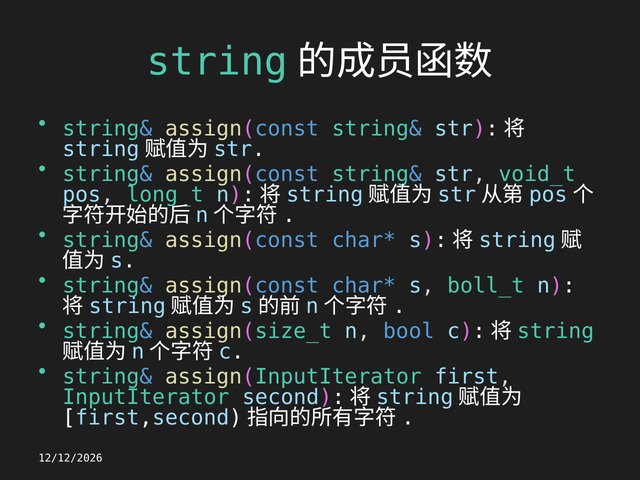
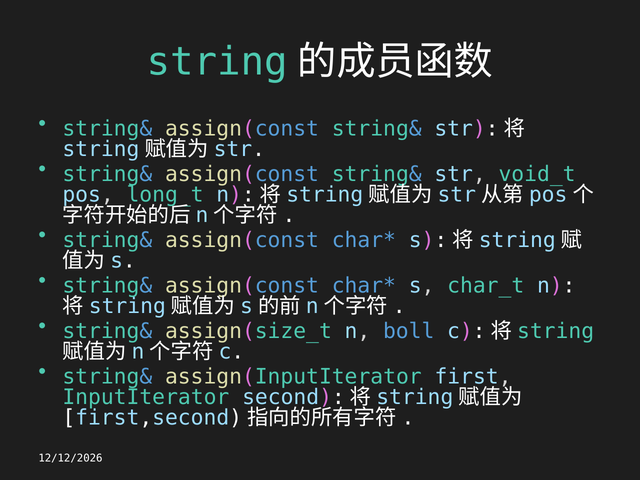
boll_t: boll_t -> char_t (486, 286)
bool: bool -> boll (409, 331)
